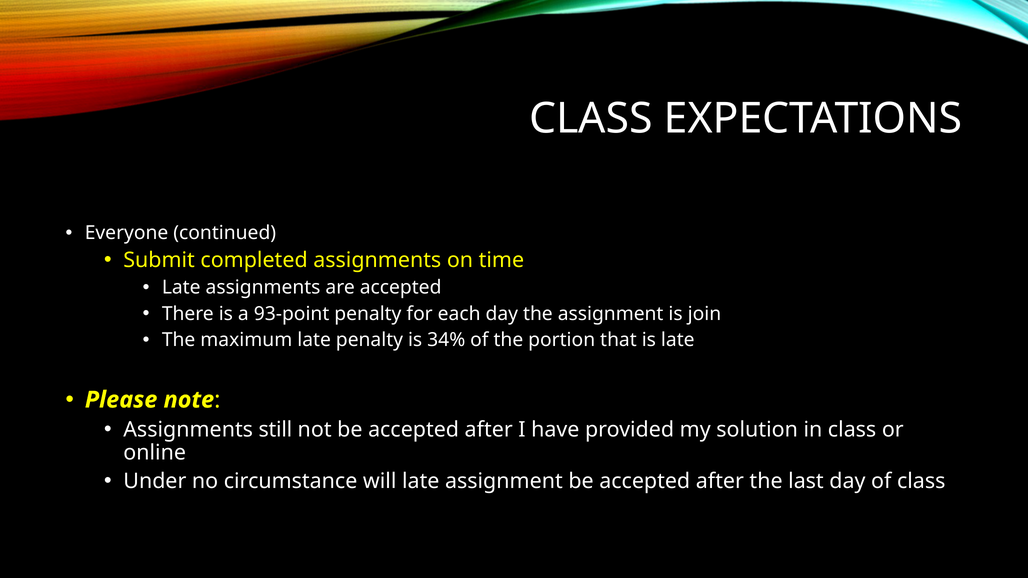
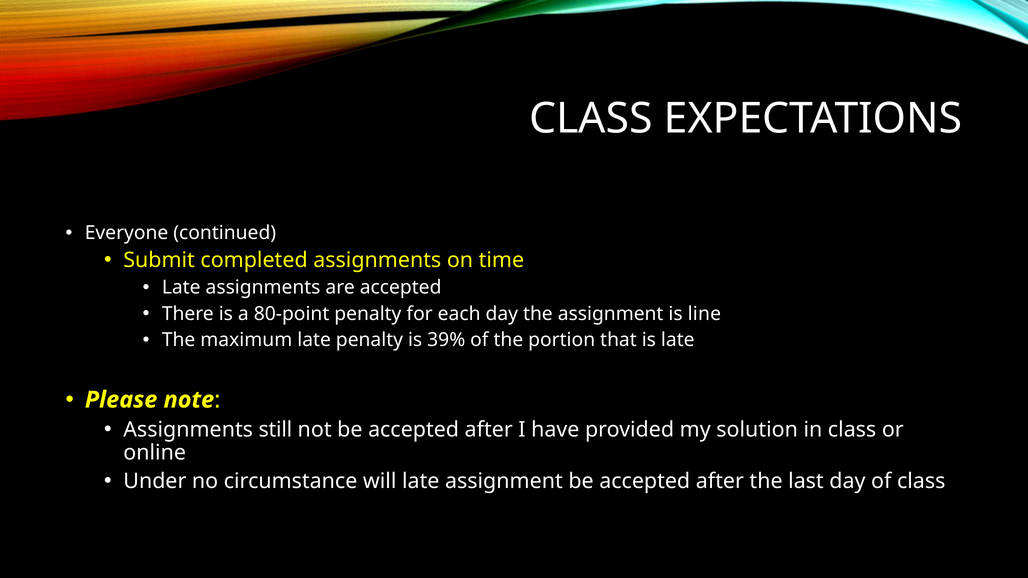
93-point: 93-point -> 80-point (292, 314)
join: join -> line (704, 314)
34%: 34% -> 39% (446, 340)
